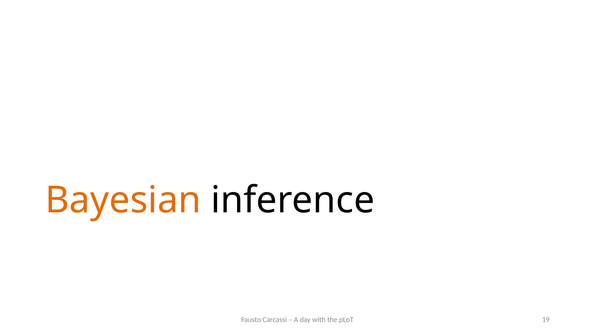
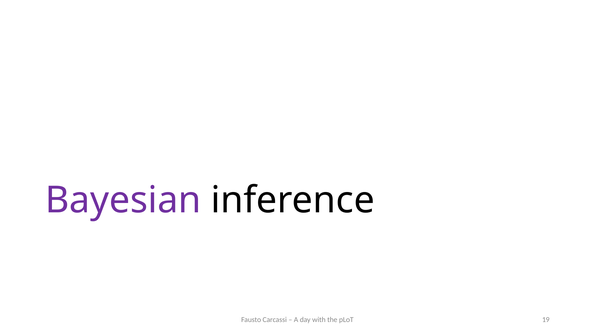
Bayesian colour: orange -> purple (123, 200)
